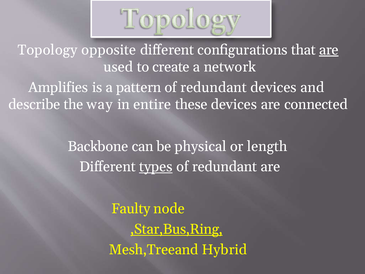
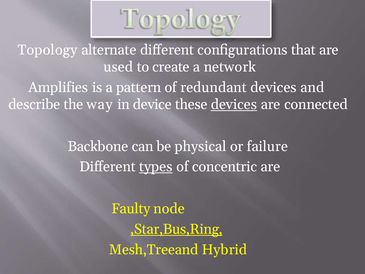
opposite: opposite -> alternate (109, 50)
are underline: present -> none (329, 50)
entire: entire -> device (152, 104)
devices underline: none -> present (234, 104)
length: length -> failure (267, 146)
redundant: redundant -> concentric (225, 167)
